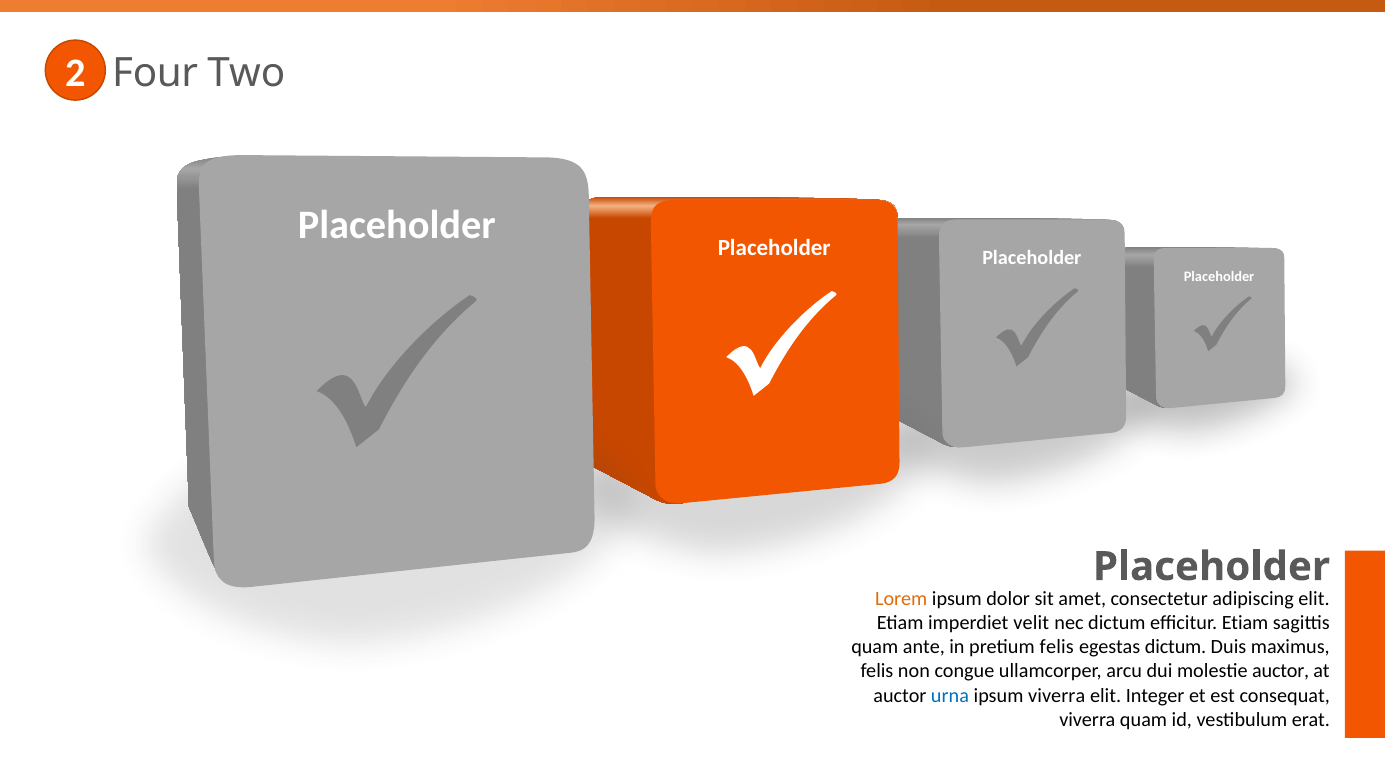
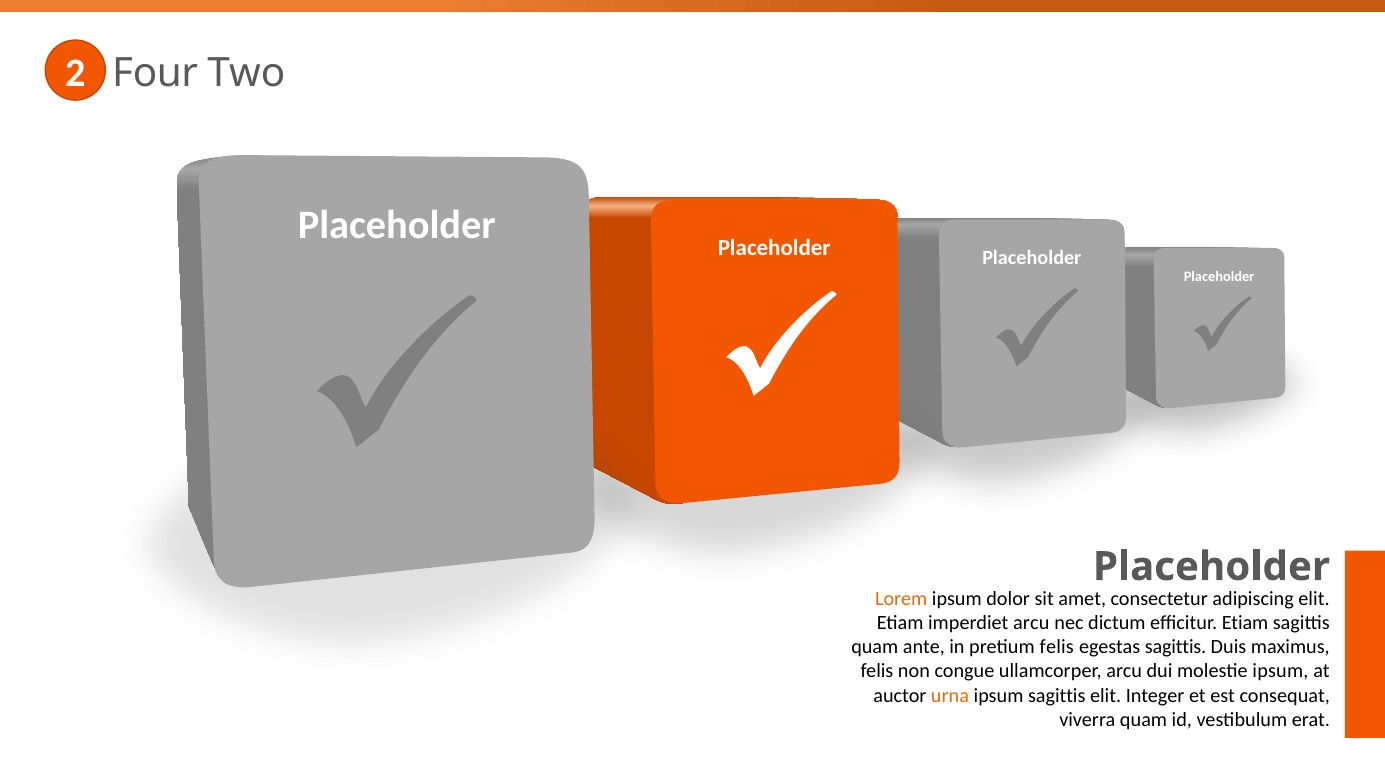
imperdiet velit: velit -> arcu (1031, 623)
egestas dictum: dictum -> sagittis (1176, 647)
molestie auctor: auctor -> ipsum (1280, 671)
urna colour: blue -> orange (950, 695)
ipsum viverra: viverra -> sagittis (1057, 695)
